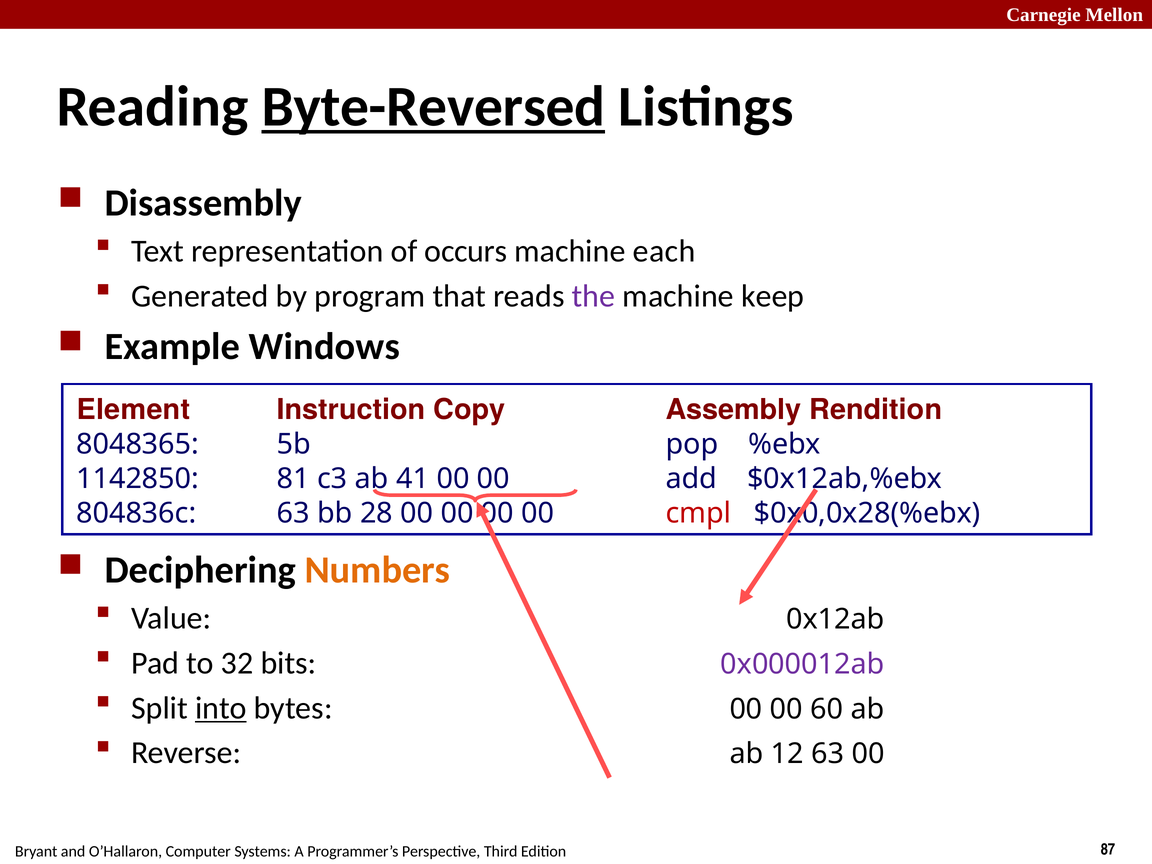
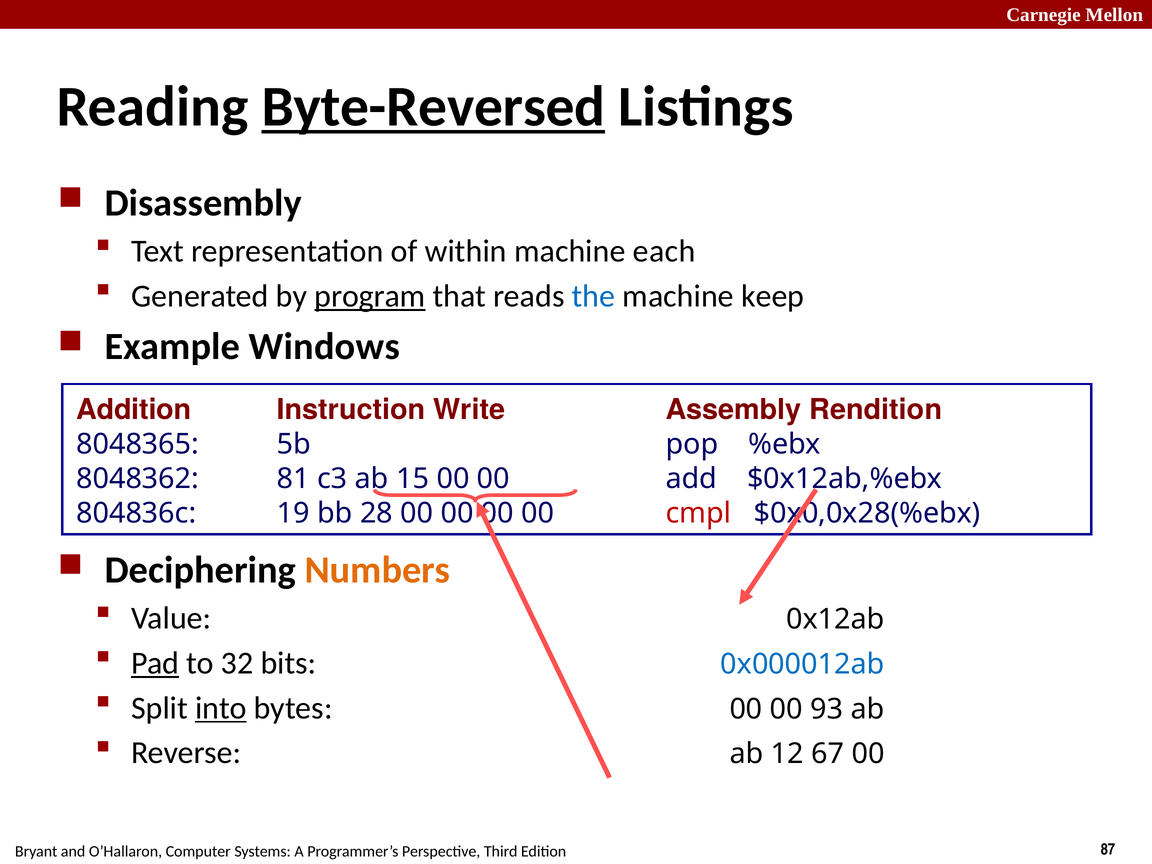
occurs: occurs -> within (466, 251)
program underline: none -> present (370, 296)
the colour: purple -> blue (593, 296)
Element: Element -> Addition (134, 410)
Copy: Copy -> Write (469, 410)
1142850: 1142850 -> 8048362 (138, 479)
41: 41 -> 15 (413, 479)
804836c 63: 63 -> 19 (293, 513)
Pad underline: none -> present (155, 663)
0x000012ab colour: purple -> blue (802, 664)
60: 60 -> 93 (827, 709)
12 63: 63 -> 67 (828, 754)
